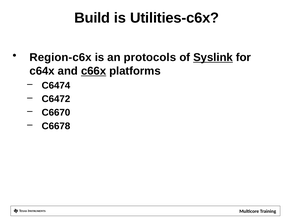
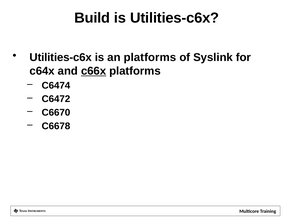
Region-c6x: Region-c6x -> Utilities-c6x (61, 58)
an protocols: protocols -> platforms (150, 58)
Syslink underline: present -> none (213, 58)
